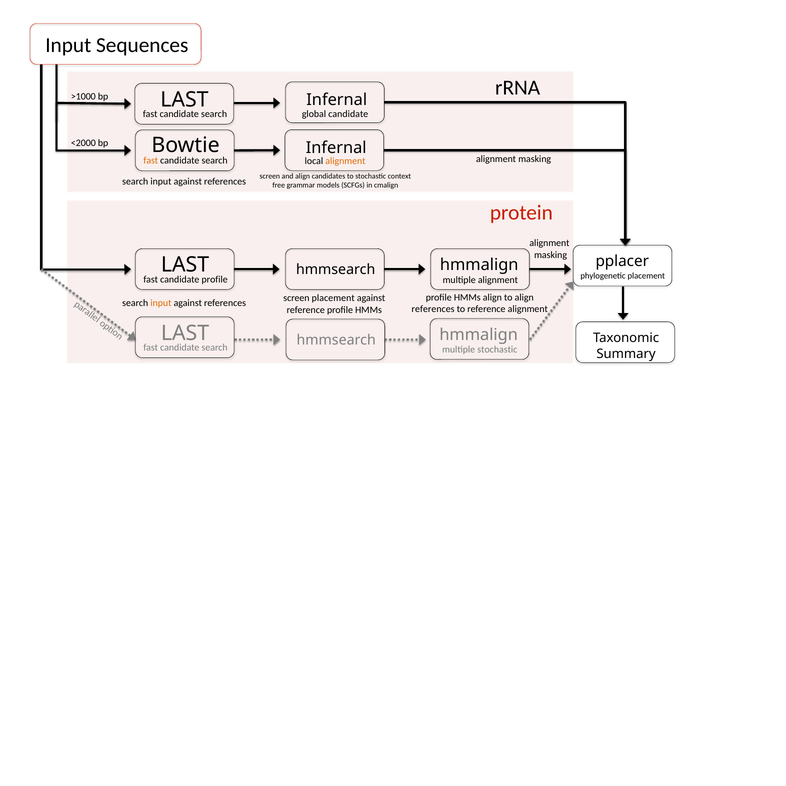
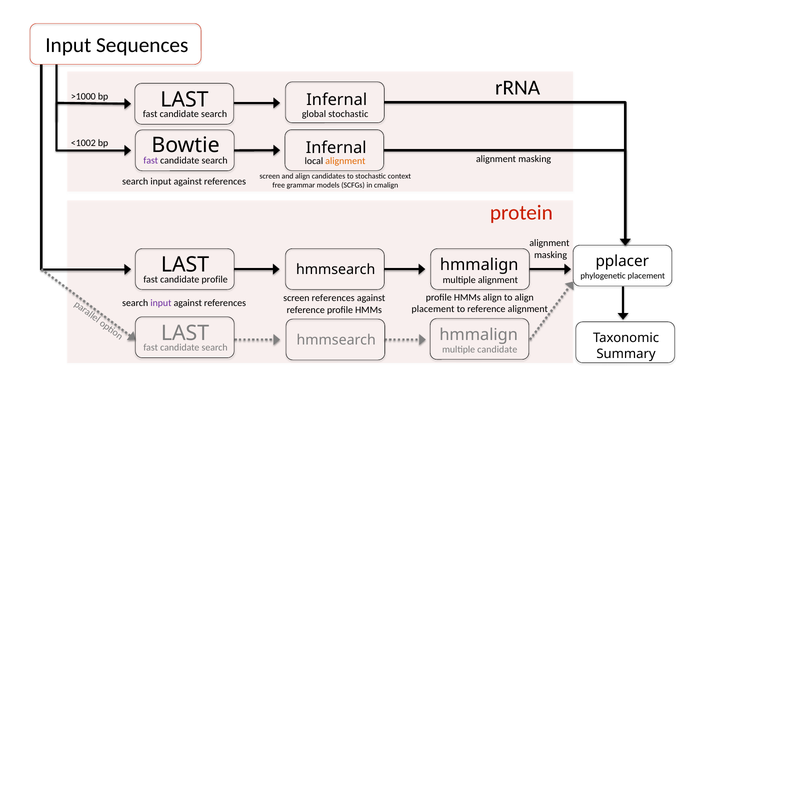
global candidate: candidate -> stochastic (348, 114)
<2000: <2000 -> <1002 (83, 143)
fast colour: orange -> purple (151, 161)
input colour: orange -> purple (161, 303)
screen placement: placement -> references (333, 298)
references: references -> placement (433, 309)
multiple stochastic: stochastic -> candidate (497, 350)
